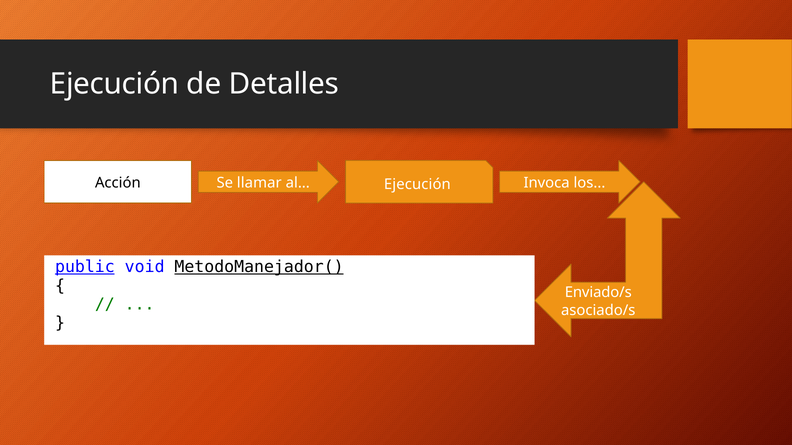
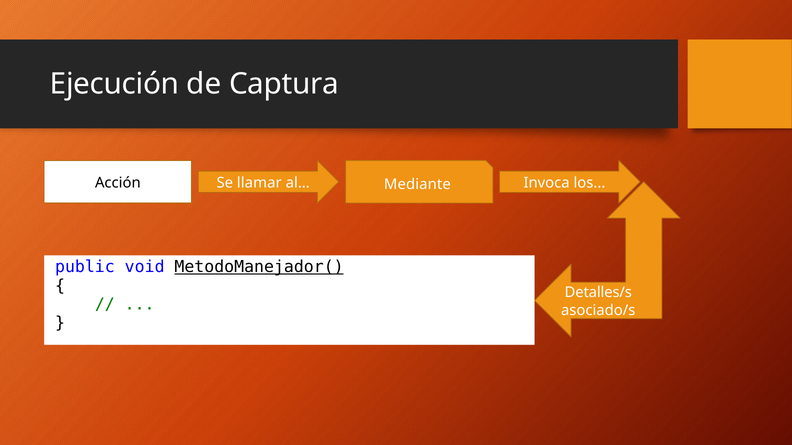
Detalles: Detalles -> Captura (284, 84)
al Ejecución: Ejecución -> Mediante (417, 185)
public underline: present -> none (85, 267)
Enviado/s: Enviado/s -> Detalles/s (598, 293)
